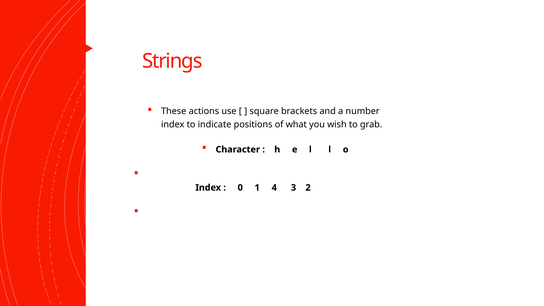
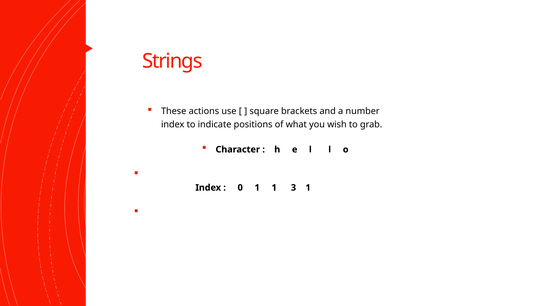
1 4: 4 -> 1 (274, 188)
3 2: 2 -> 1 (308, 188)
